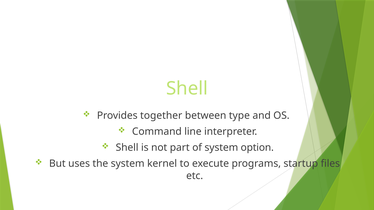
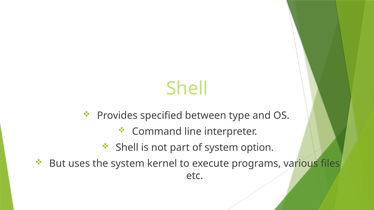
together: together -> specified (161, 116)
startup: startup -> various (301, 164)
